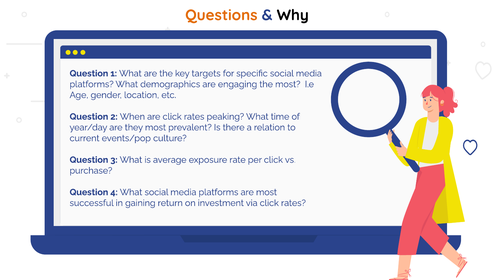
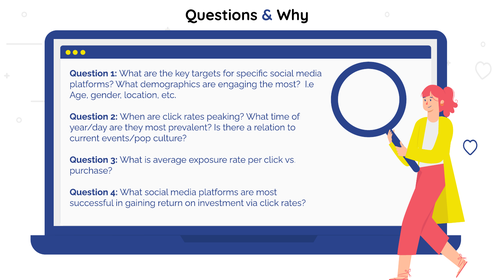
Questions colour: orange -> black (221, 15)
